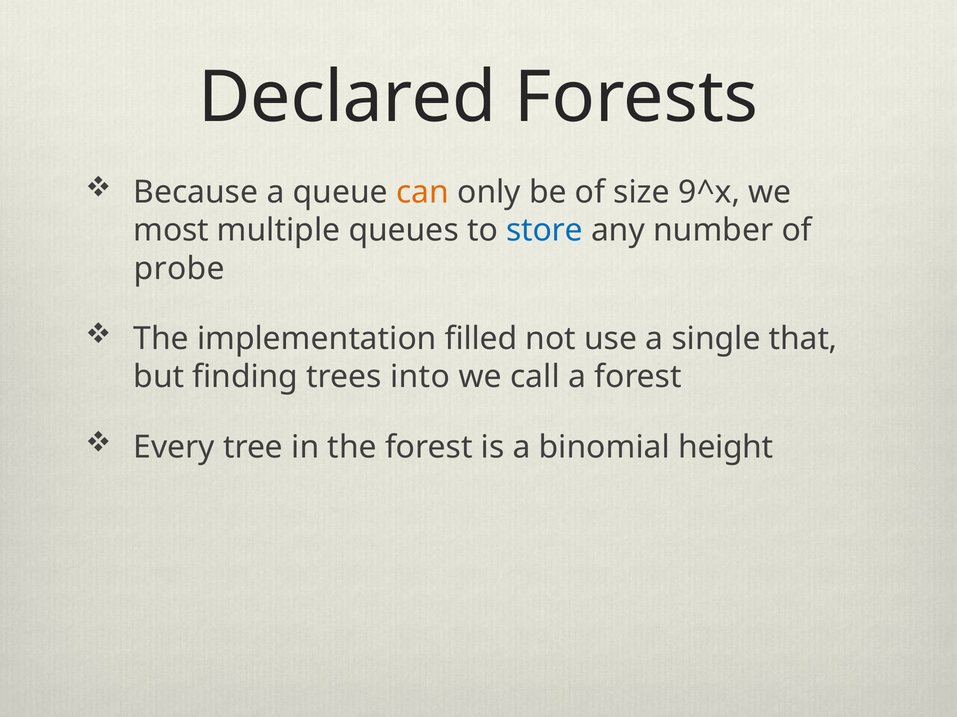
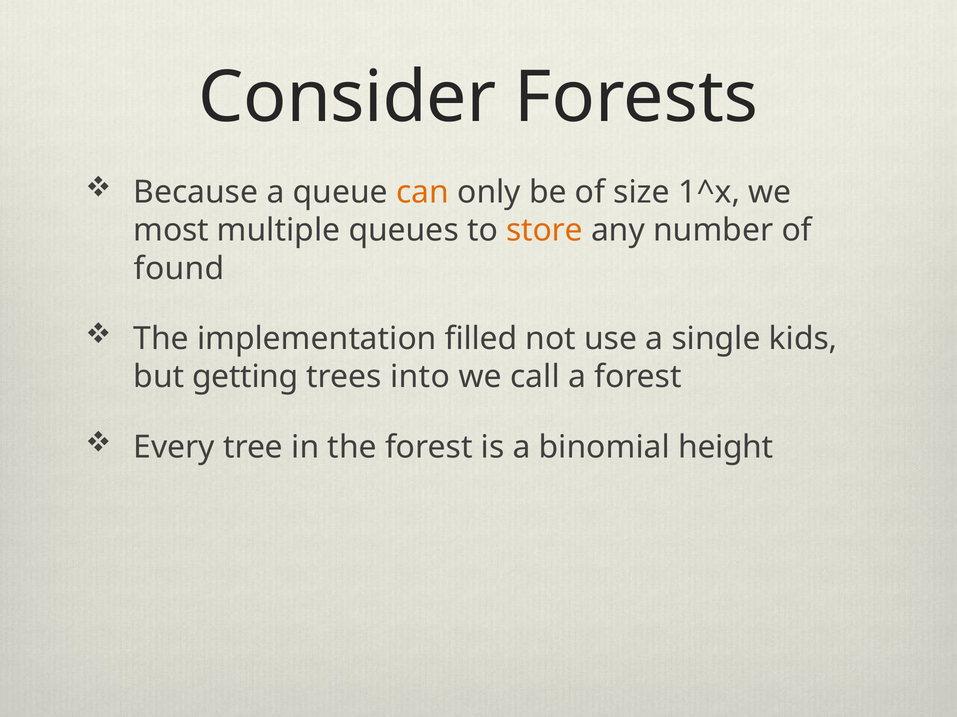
Declared: Declared -> Consider (347, 98)
9^x: 9^x -> 1^x (709, 192)
store colour: blue -> orange (545, 231)
probe: probe -> found (179, 269)
that: that -> kids (803, 339)
finding: finding -> getting (245, 377)
